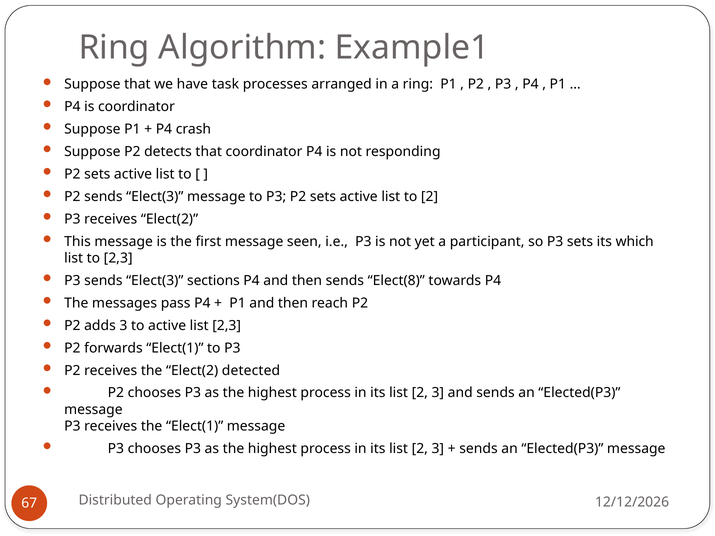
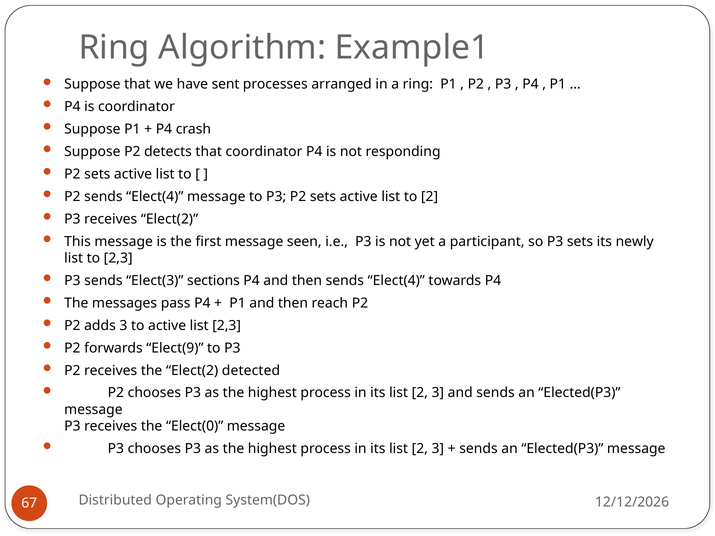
task: task -> sent (226, 84)
P2 sends Elect(3: Elect(3 -> Elect(4 (155, 197)
which: which -> newly (635, 242)
then sends Elect(8: Elect(8 -> Elect(4 (396, 281)
forwards Elect(1: Elect(1 -> Elect(9 (175, 348)
the Elect(1: Elect(1 -> Elect(0 (195, 426)
